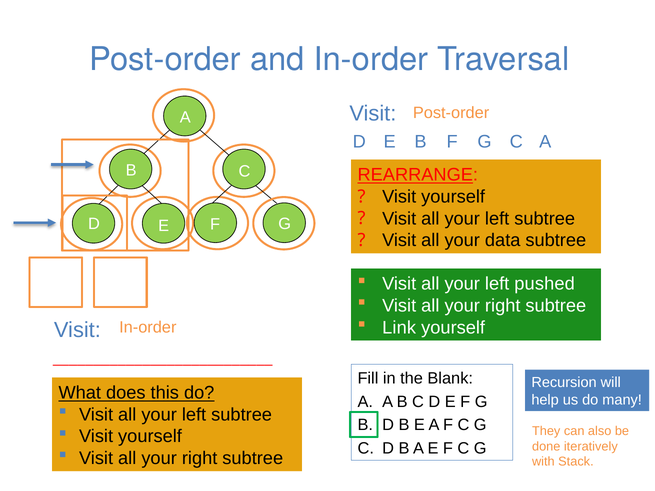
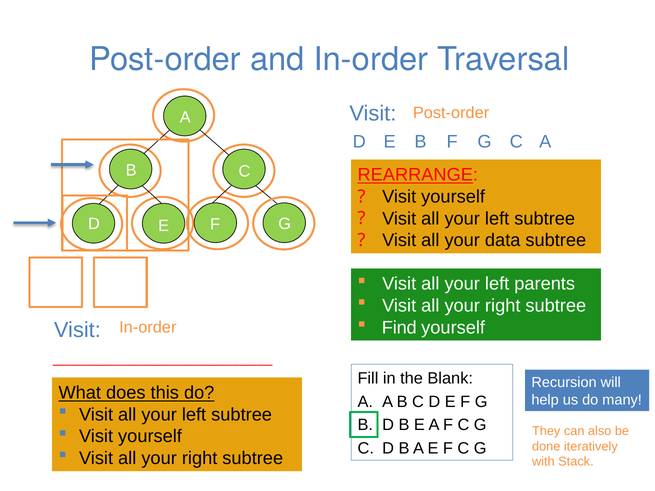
pushed: pushed -> parents (545, 284)
Link: Link -> Find (399, 328)
